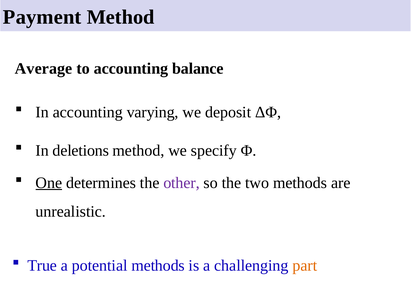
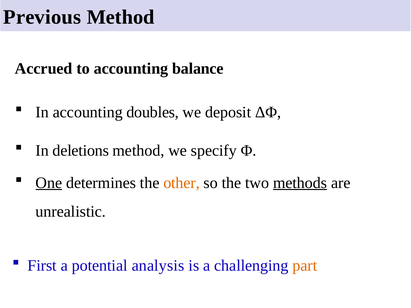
Payment: Payment -> Previous (42, 17)
Average: Average -> Accrued (44, 68)
varying: varying -> doubles (153, 112)
other colour: purple -> orange (182, 183)
methods underline: none -> present (300, 183)
True: True -> First (42, 266)
potential methods: methods -> analysis (158, 266)
